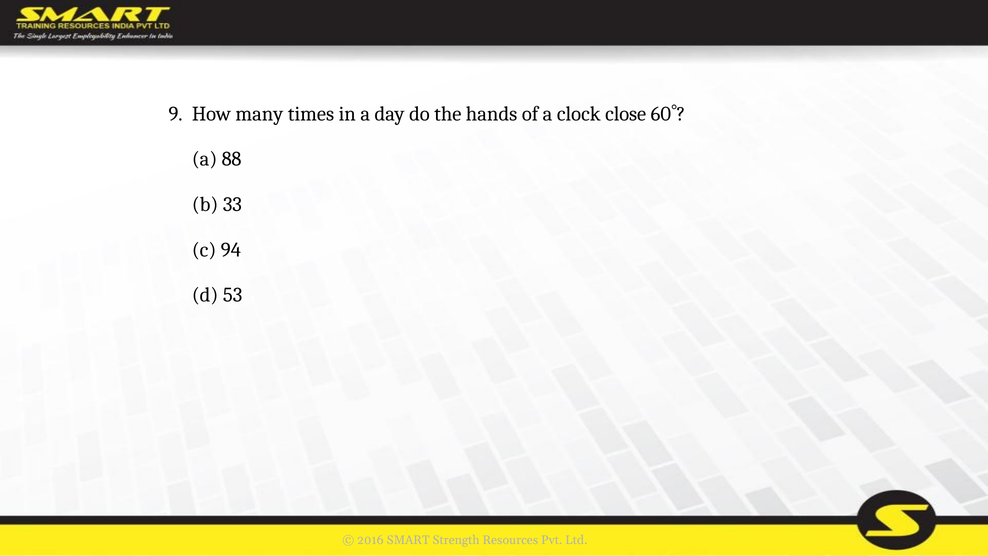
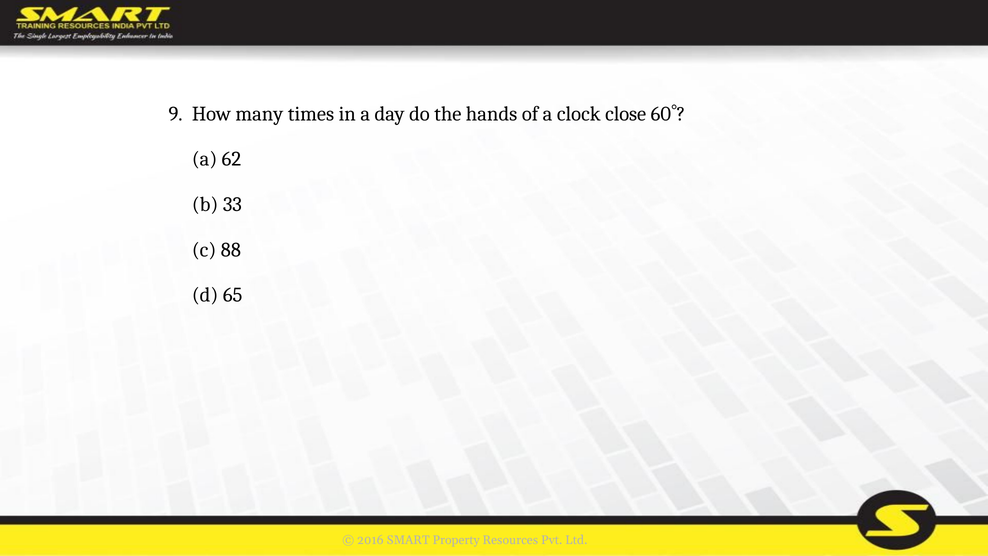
88: 88 -> 62 (231, 159)
94: 94 -> 88 (231, 250)
53: 53 -> 65 (233, 295)
Strength: Strength -> Property (456, 540)
